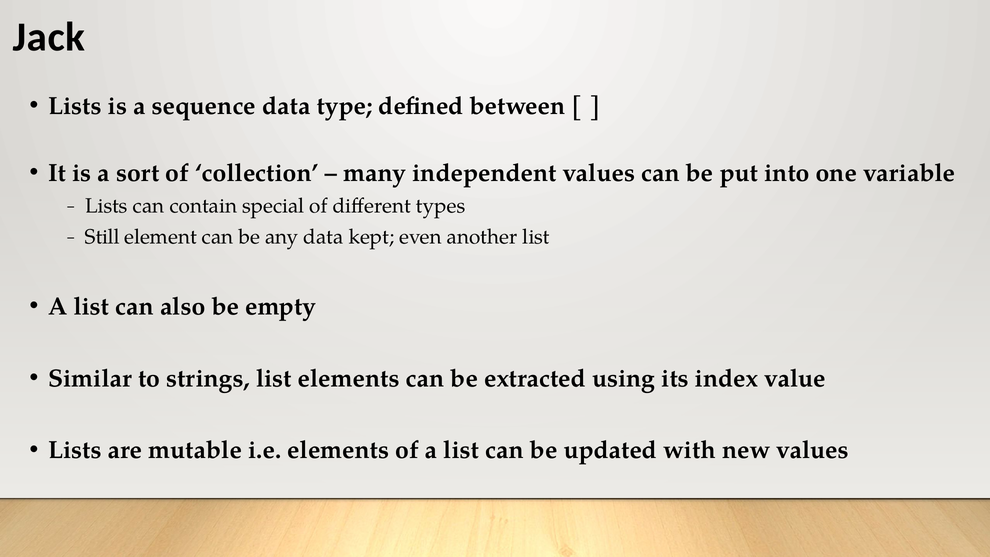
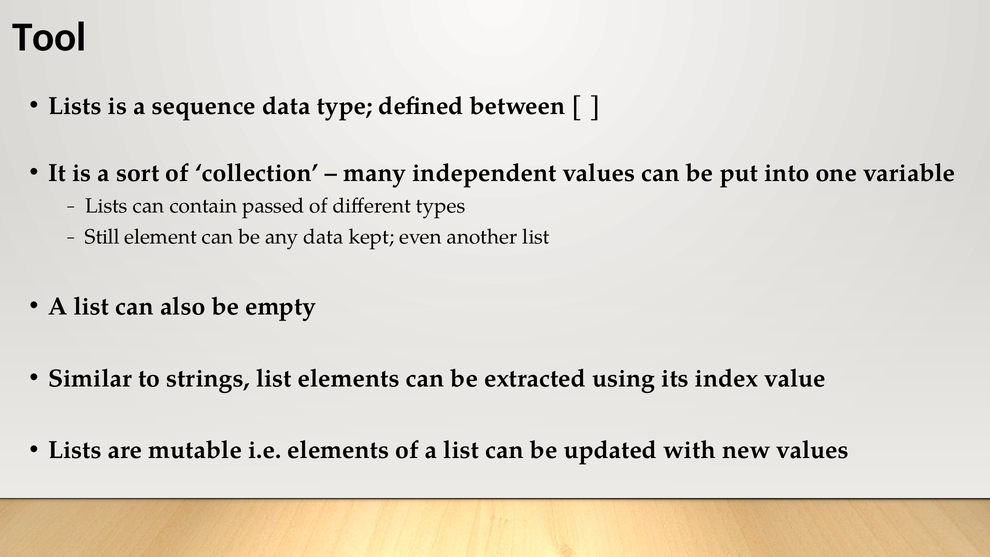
Jack: Jack -> Tool (49, 37)
special: special -> passed (273, 206)
